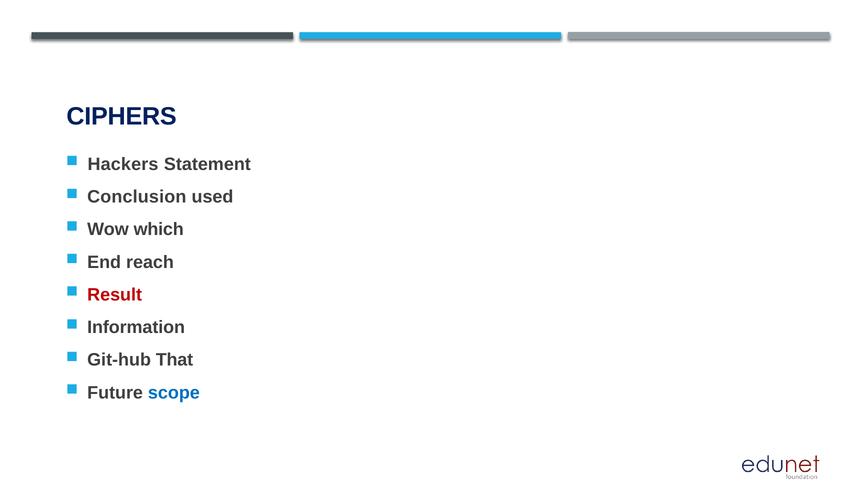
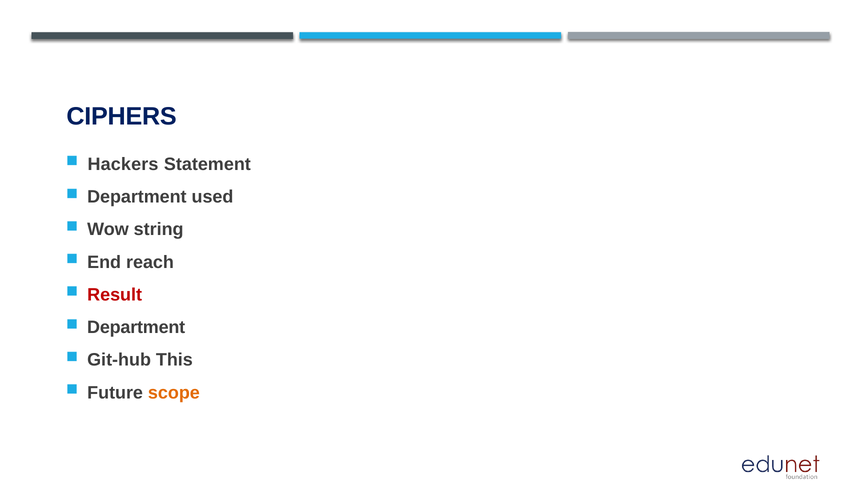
Conclusion: Conclusion -> Department (137, 197)
which: which -> string (159, 230)
Information: Information -> Department (136, 328)
That: That -> This (174, 360)
scope colour: blue -> orange (174, 393)
